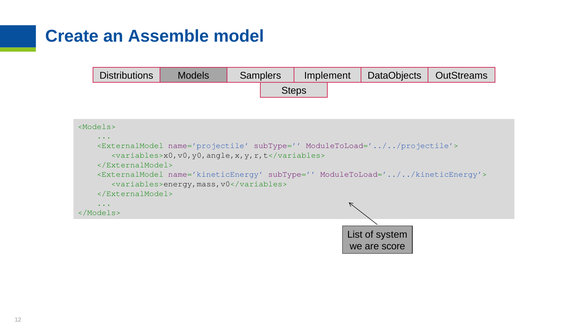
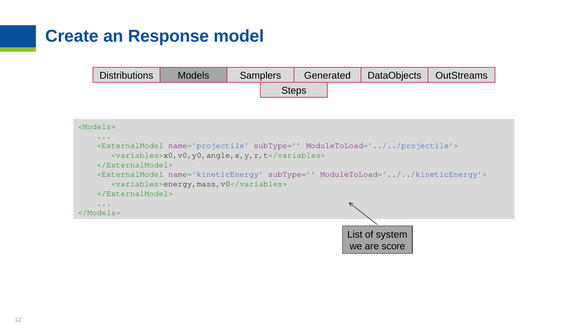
Assemble: Assemble -> Response (168, 36)
Implement: Implement -> Generated (327, 75)
